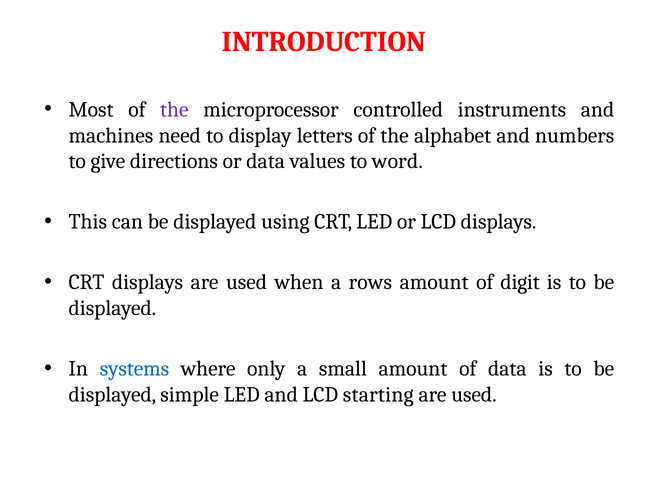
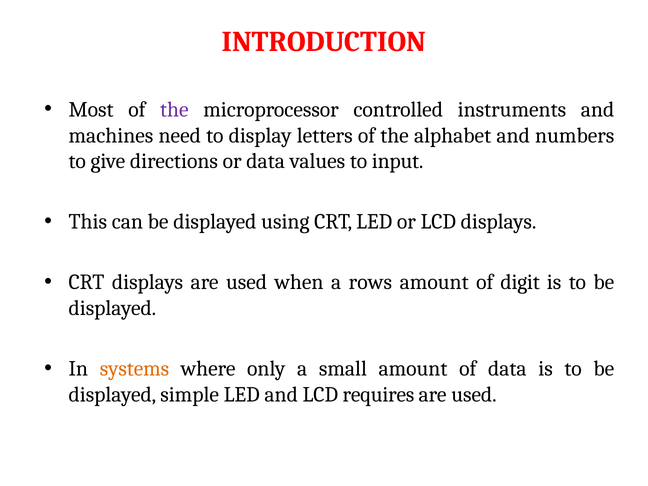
word: word -> input (398, 161)
systems colour: blue -> orange (134, 369)
starting: starting -> requires (378, 395)
